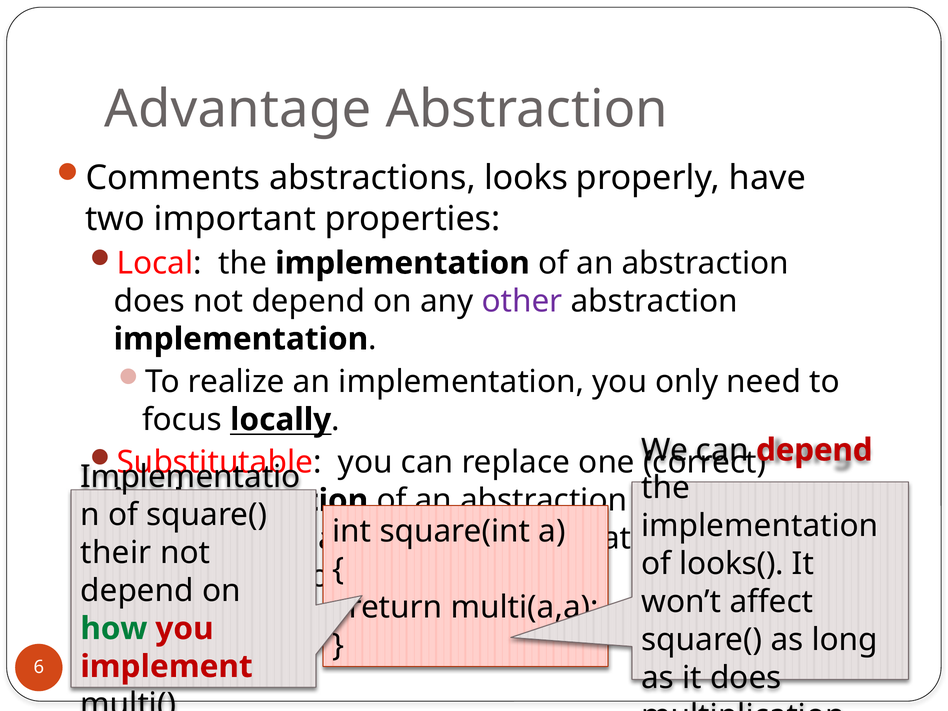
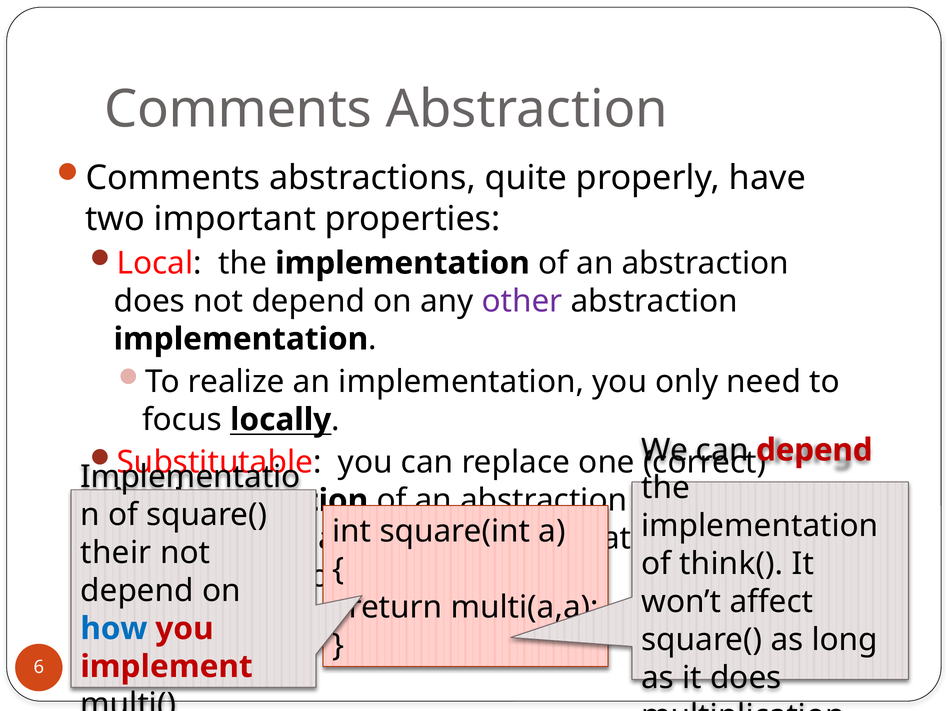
Advantage: Advantage -> Comments (238, 110)
looks: looks -> quite (526, 178)
looks(: looks( -> think( (731, 564)
how colour: green -> blue (114, 629)
